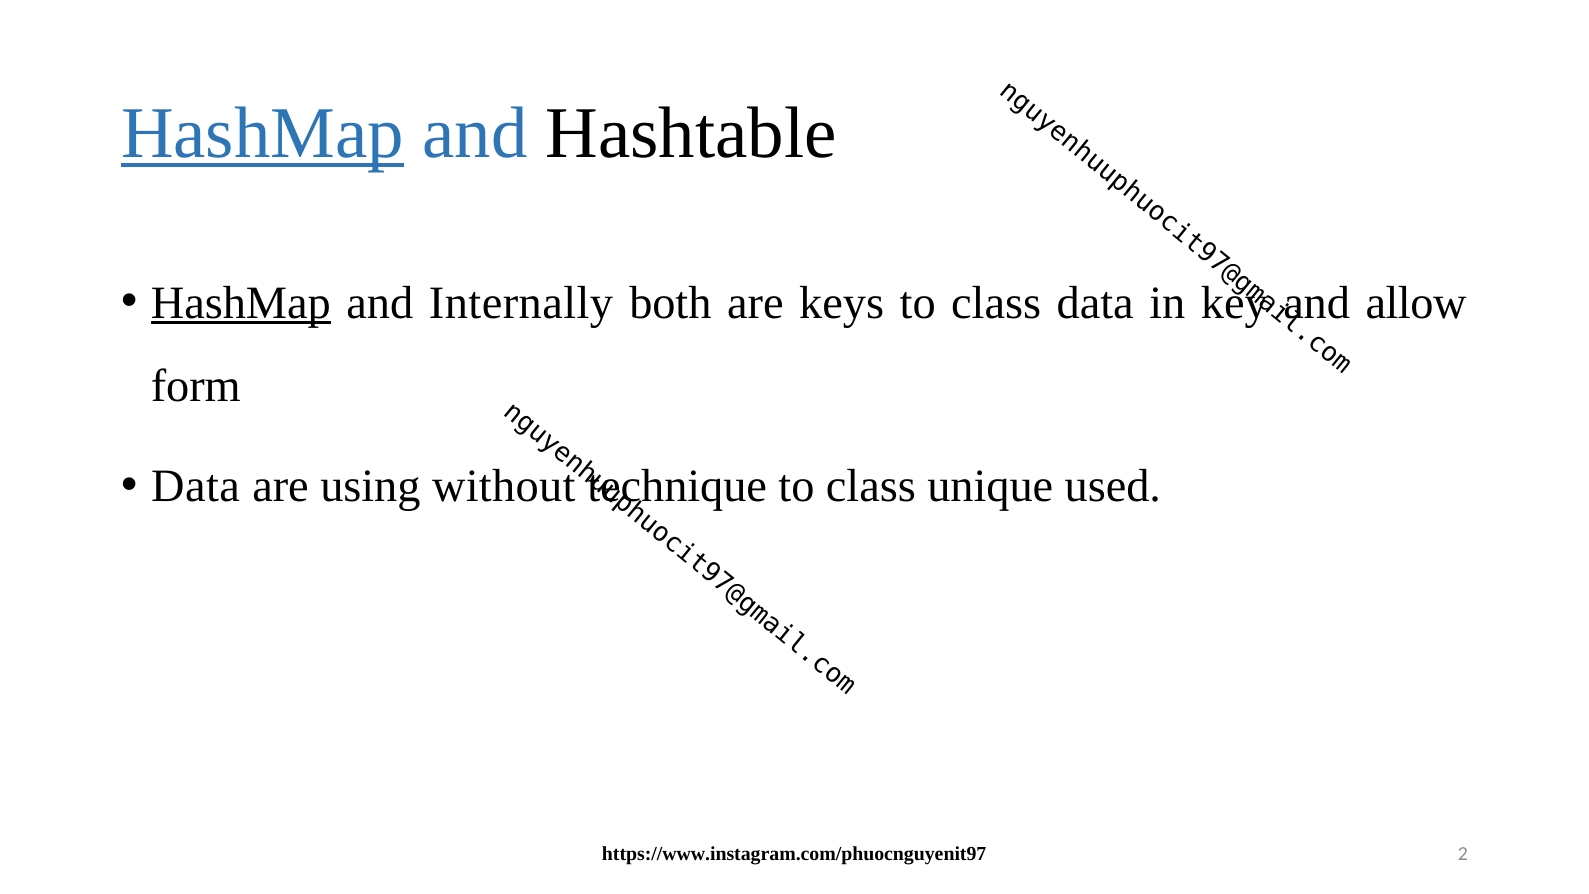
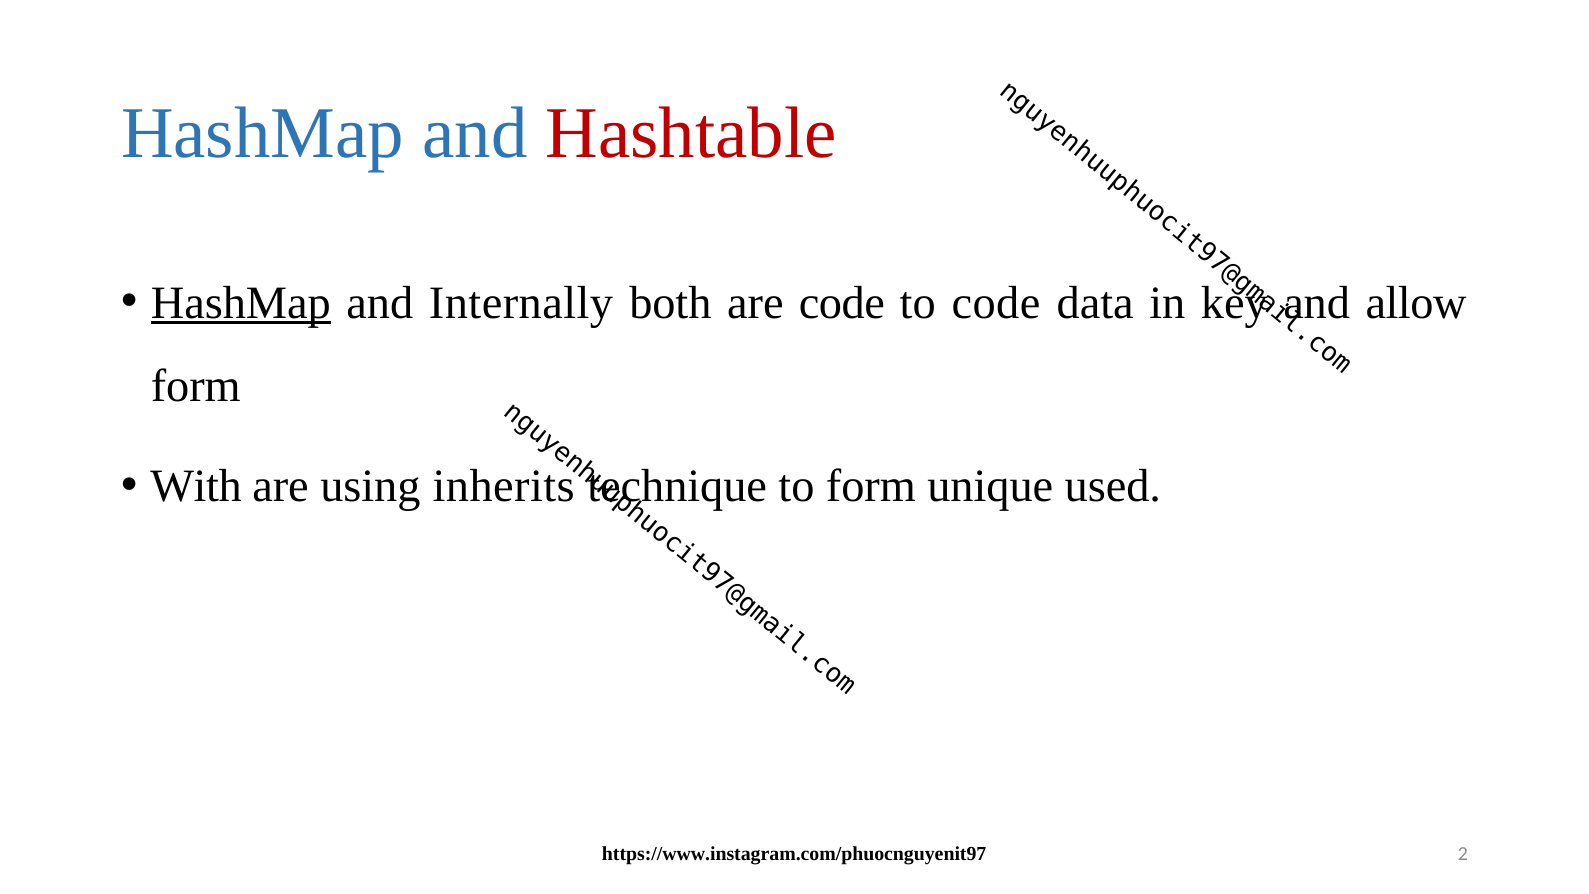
HashMap underline: present -> none (263, 133)
Hashtable colour: black -> red (691, 133)
are keys: keys -> code (842, 303)
class: class -> code (996, 303)
Data: Data -> With (196, 486)
without: without -> inherits (504, 486)
class: class -> form (871, 486)
